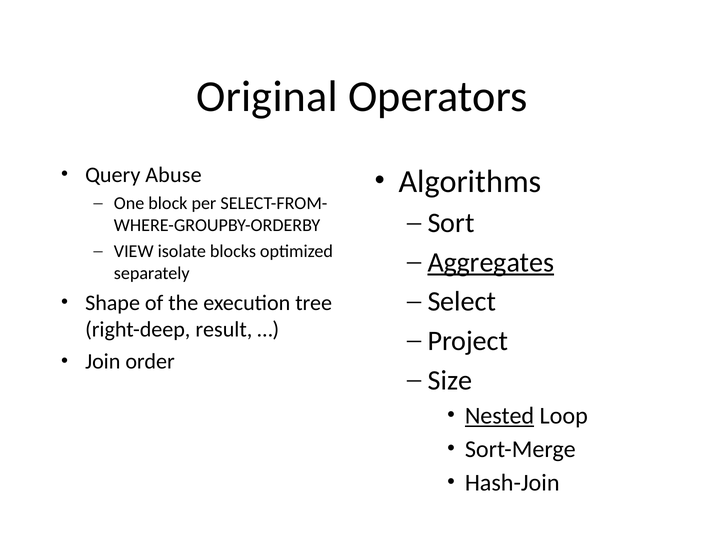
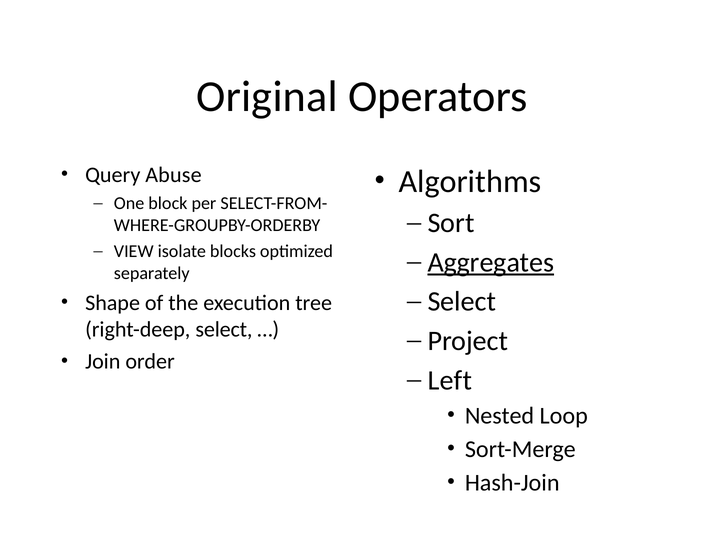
right-deep result: result -> select (224, 330)
Size: Size -> Left (450, 380)
Nested underline: present -> none (500, 416)
